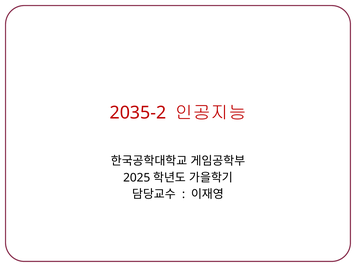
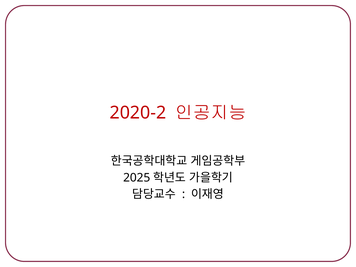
2035-2: 2035-2 -> 2020-2 (138, 113)
